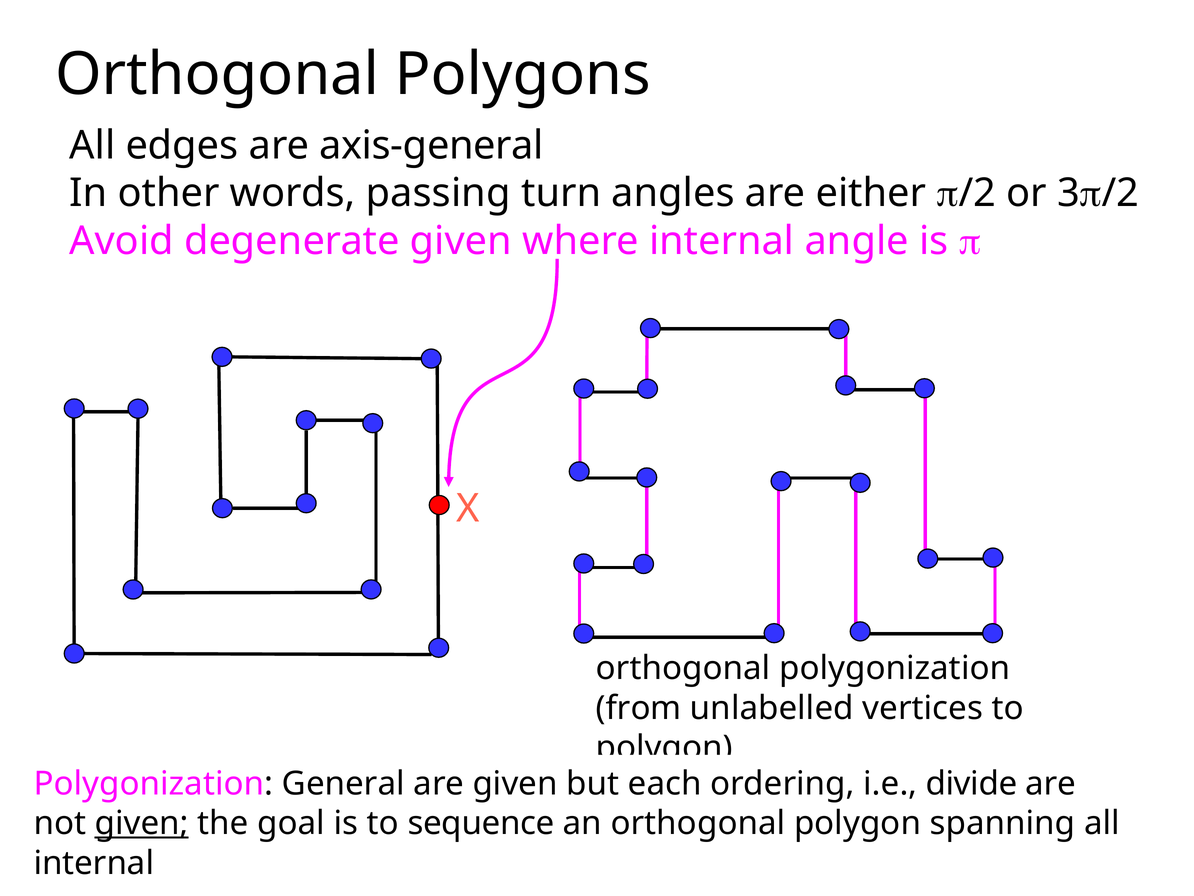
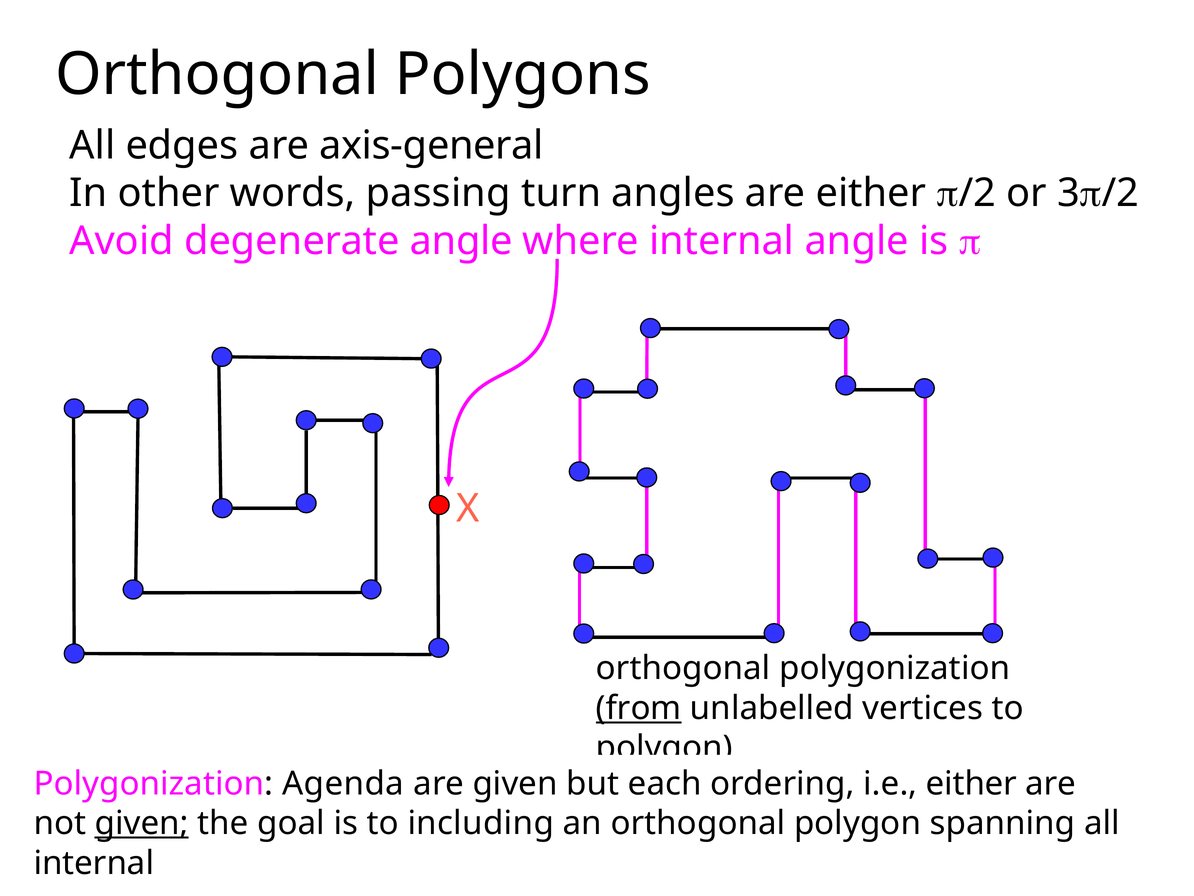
degenerate given: given -> angle (461, 241)
from underline: none -> present (639, 708)
General: General -> Agenda (343, 783)
i.e divide: divide -> either (971, 783)
sequence: sequence -> including (481, 823)
